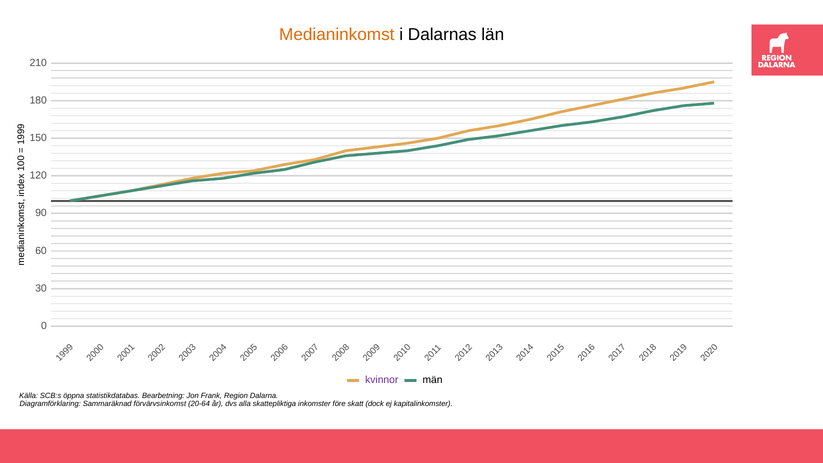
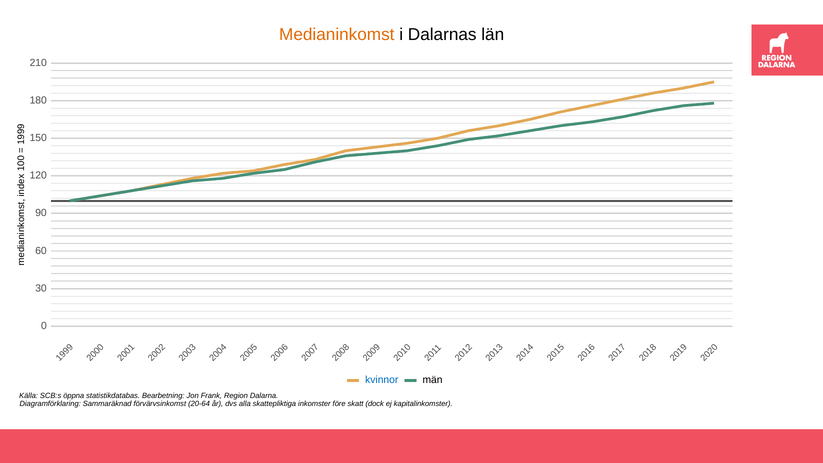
kvinnor colour: purple -> blue (382, 380)
